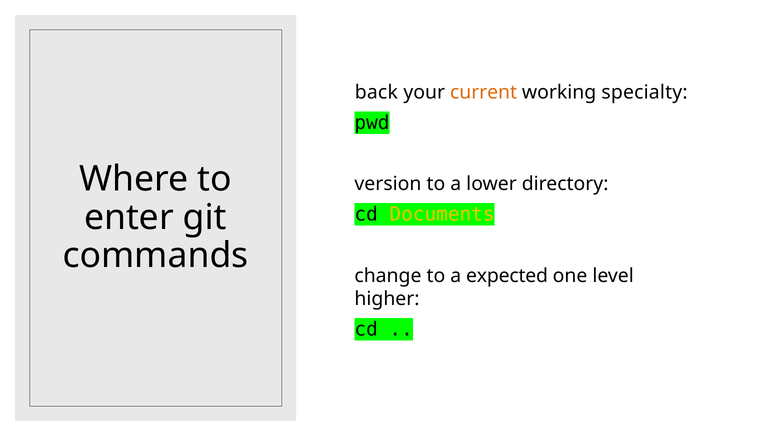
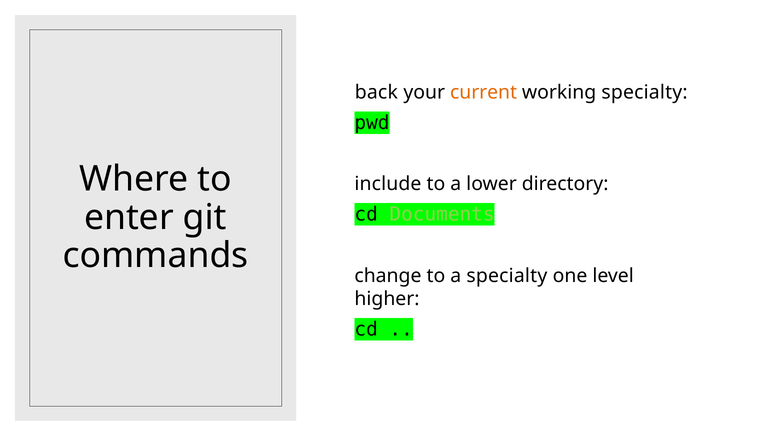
version: version -> include (388, 184)
Documents colour: yellow -> light green (442, 215)
a expected: expected -> specialty (507, 276)
